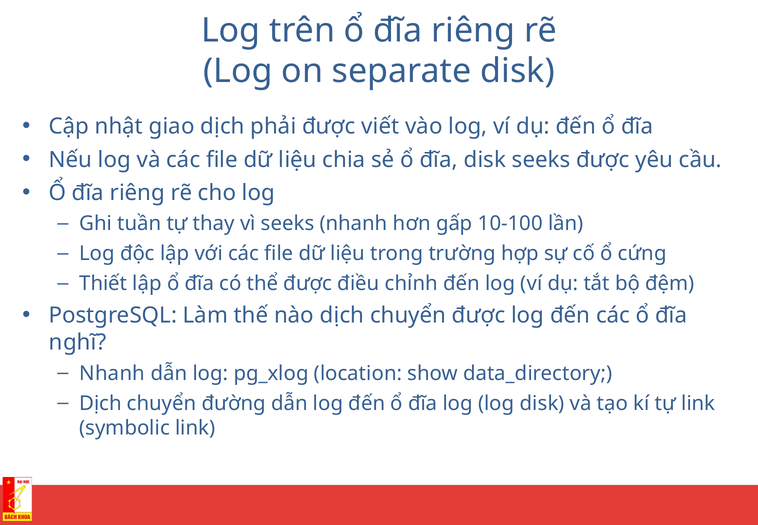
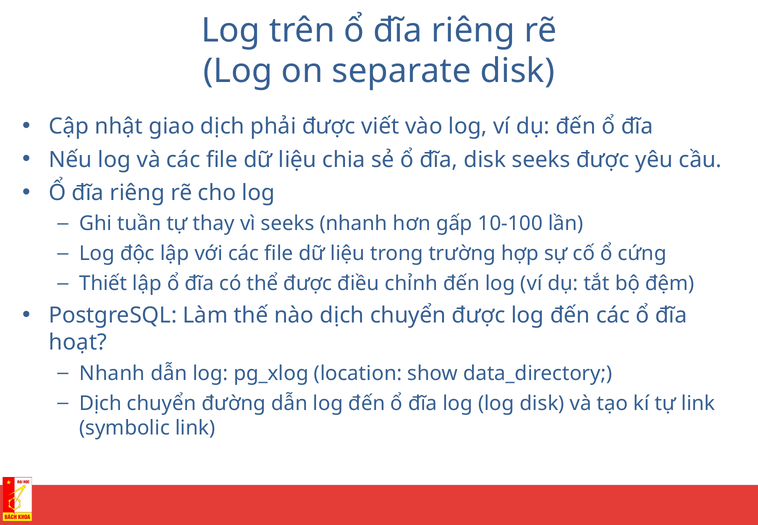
nghĩ: nghĩ -> hoạt (78, 342)
